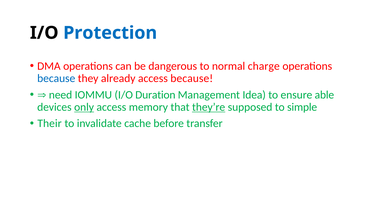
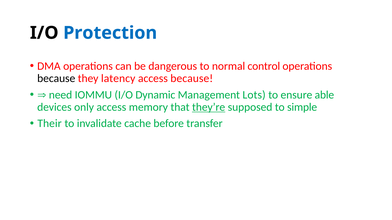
charge: charge -> control (264, 66)
because colour: blue -> black (56, 79)
already: already -> latency (118, 79)
Duration: Duration -> Dynamic (155, 95)
Idea: Idea -> Lots (254, 95)
only underline: present -> none (84, 107)
